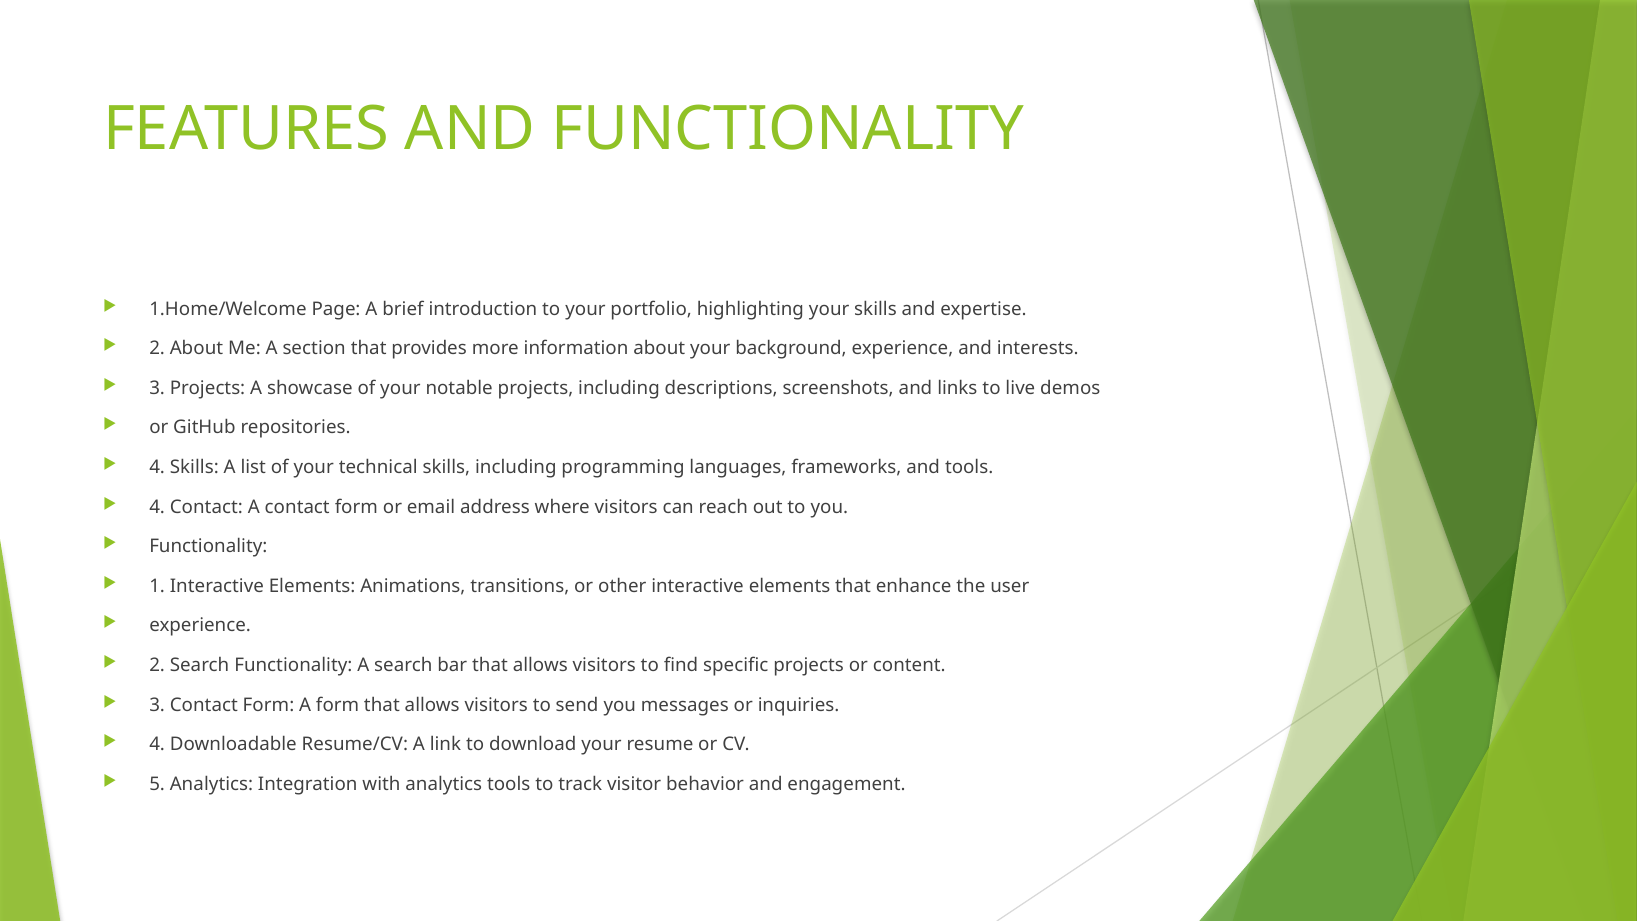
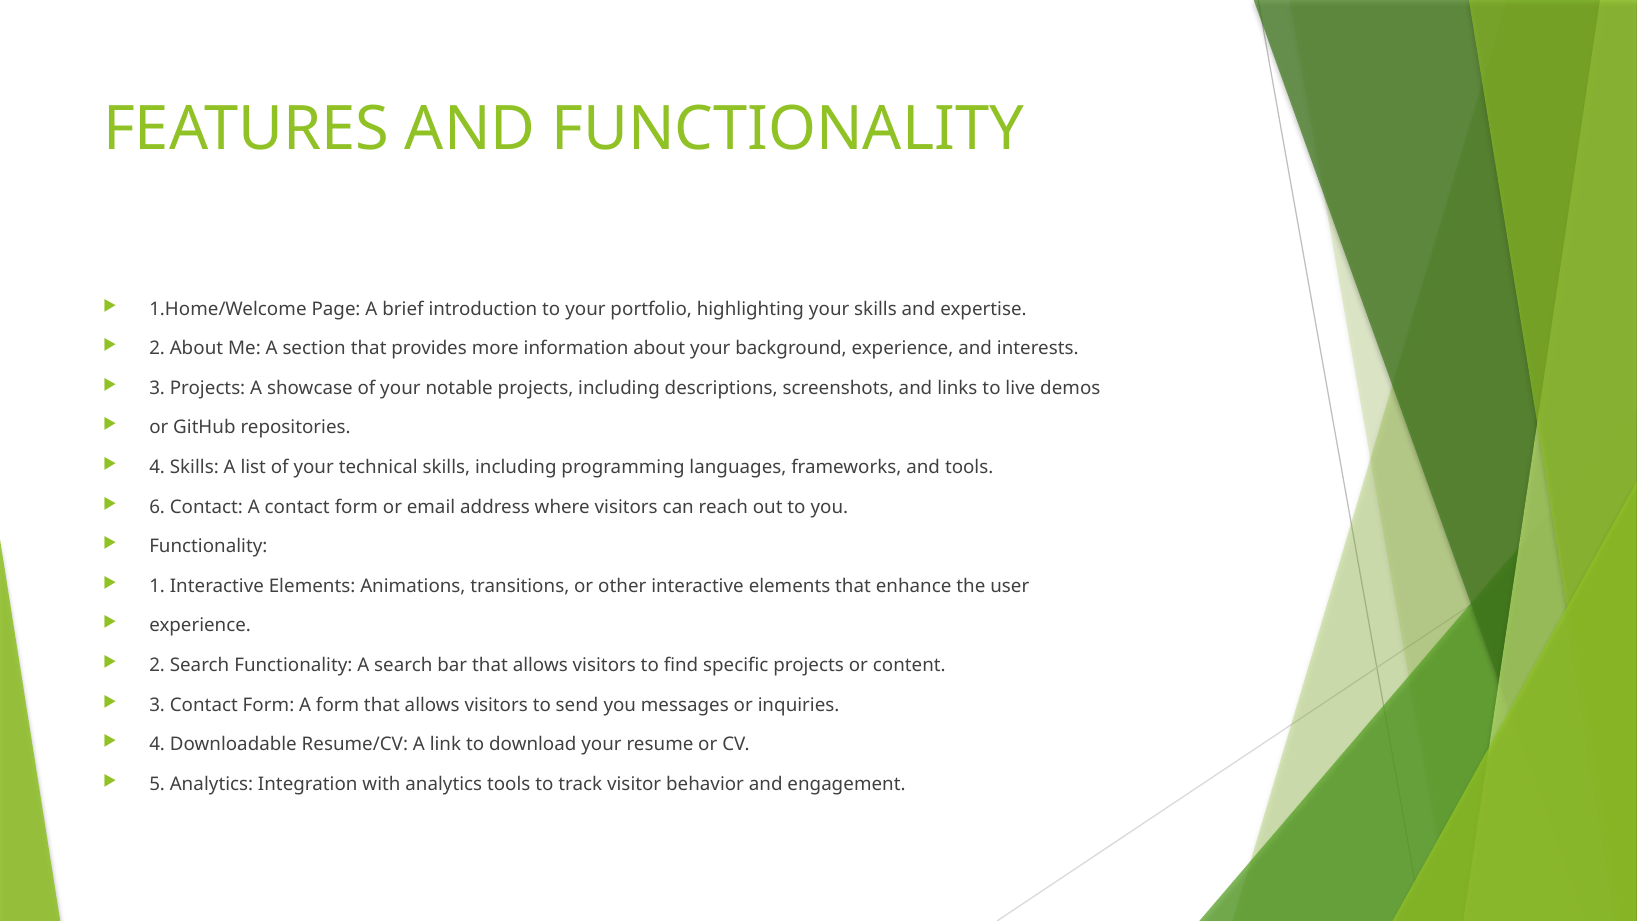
4: 4 -> 6 (157, 507)
